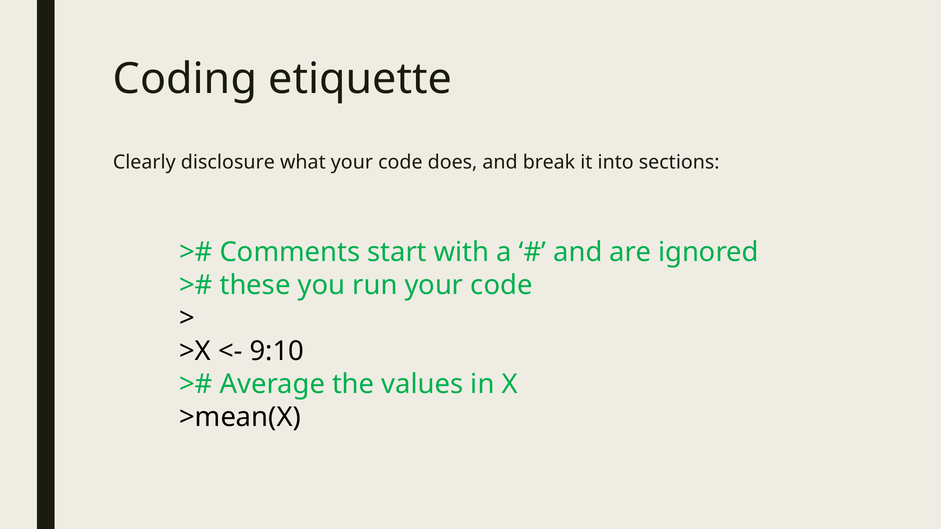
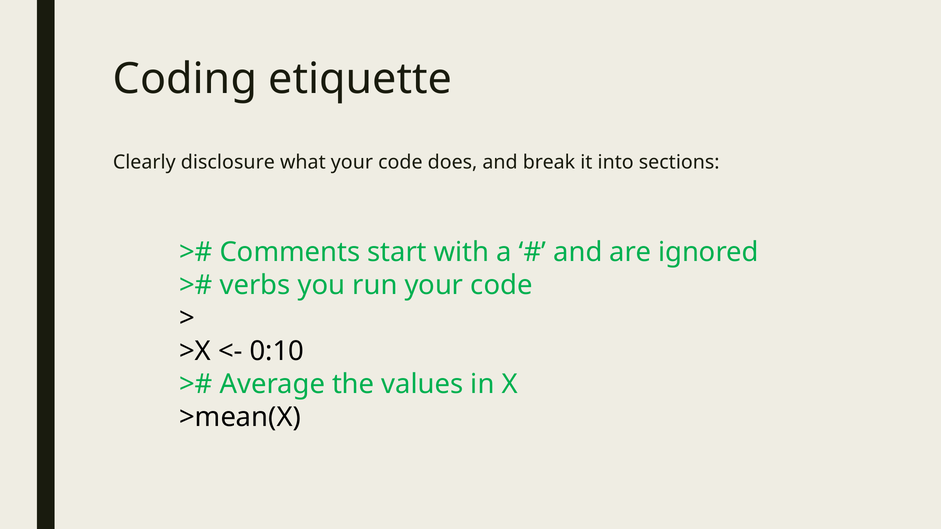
these: these -> verbs (255, 285)
9:10: 9:10 -> 0:10 (277, 351)
